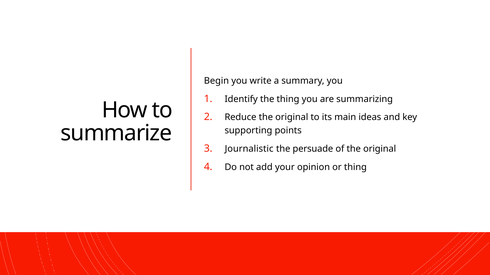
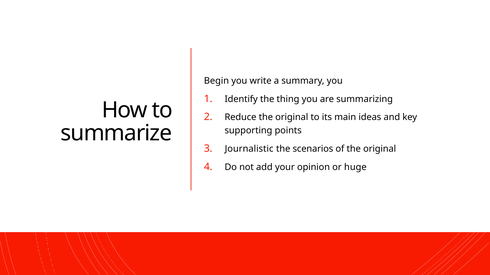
persuade: persuade -> scenarios (313, 149)
or thing: thing -> huge (355, 167)
